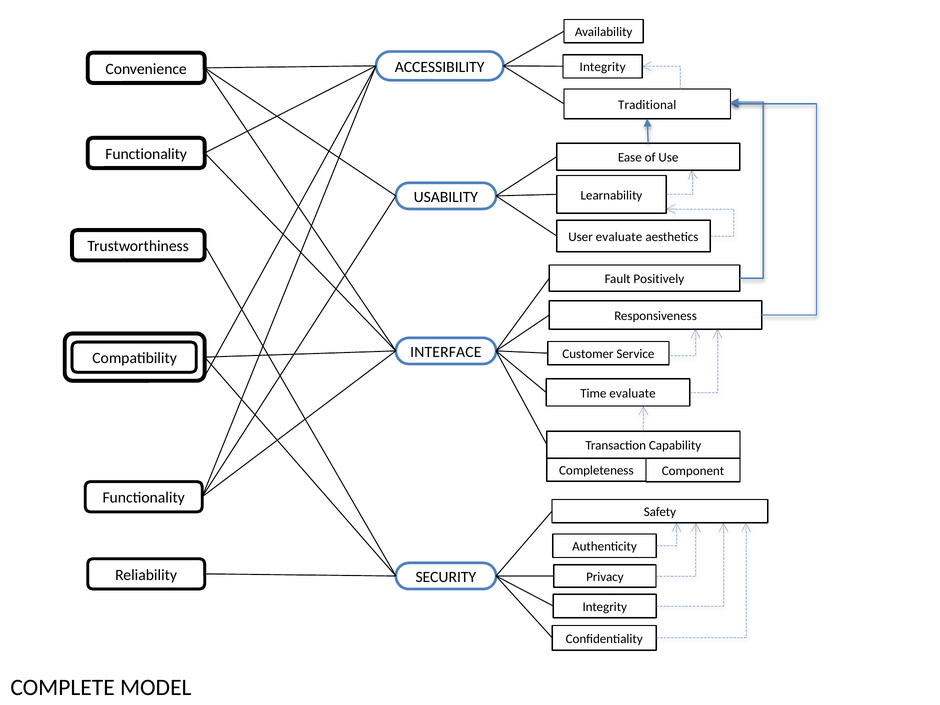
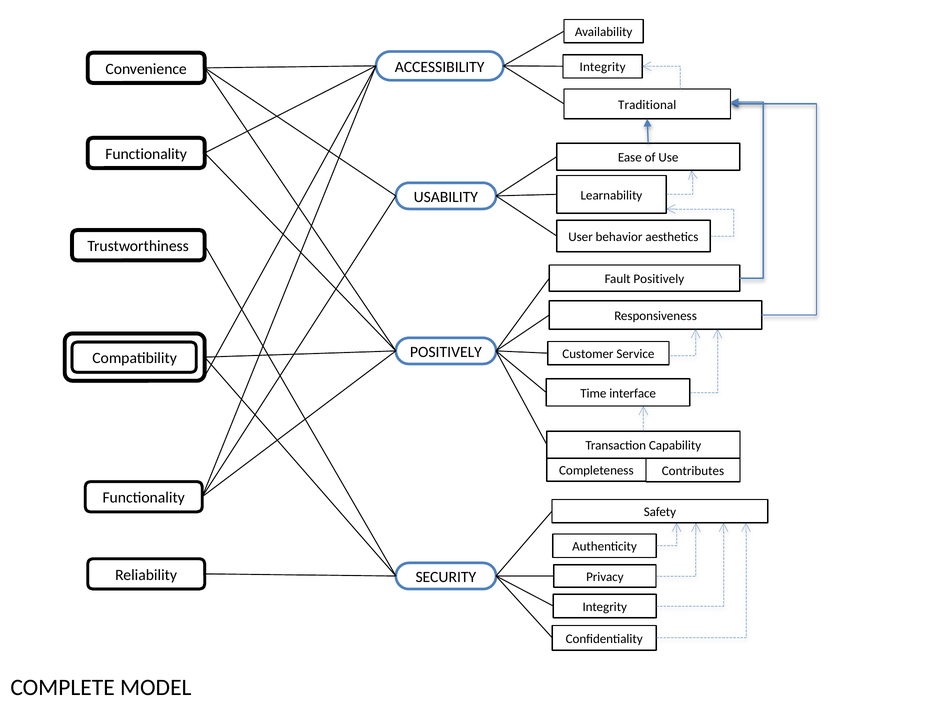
User evaluate: evaluate -> behavior (619, 237)
INTERFACE: INTERFACE -> POSITIVELY (446, 352)
Time evaluate: evaluate -> interface (633, 393)
Component: Component -> Contributes (693, 471)
